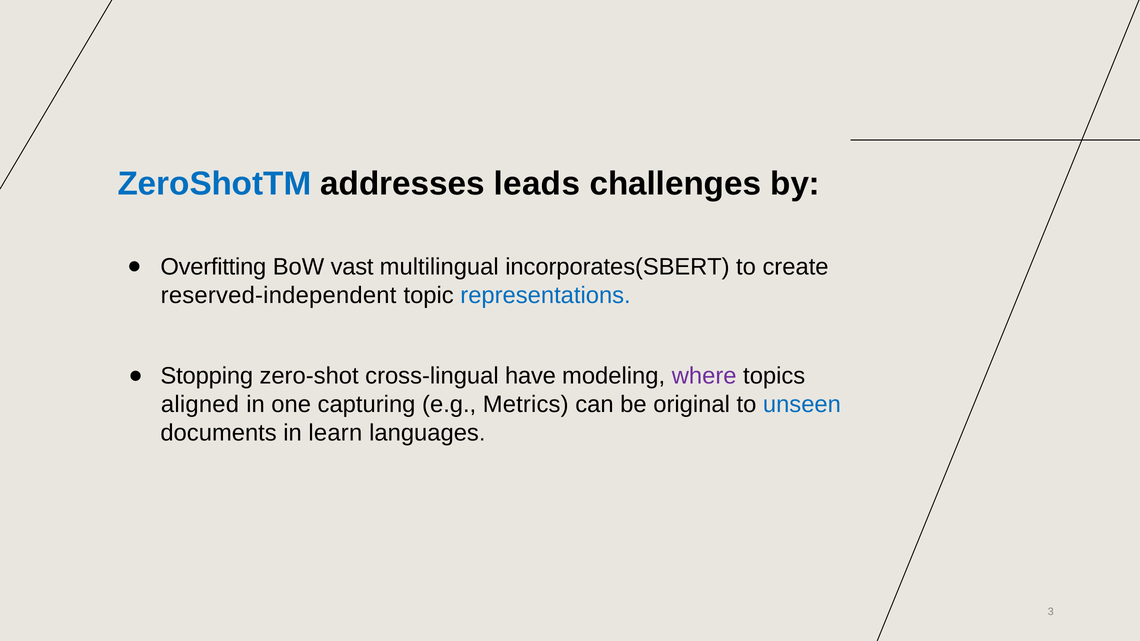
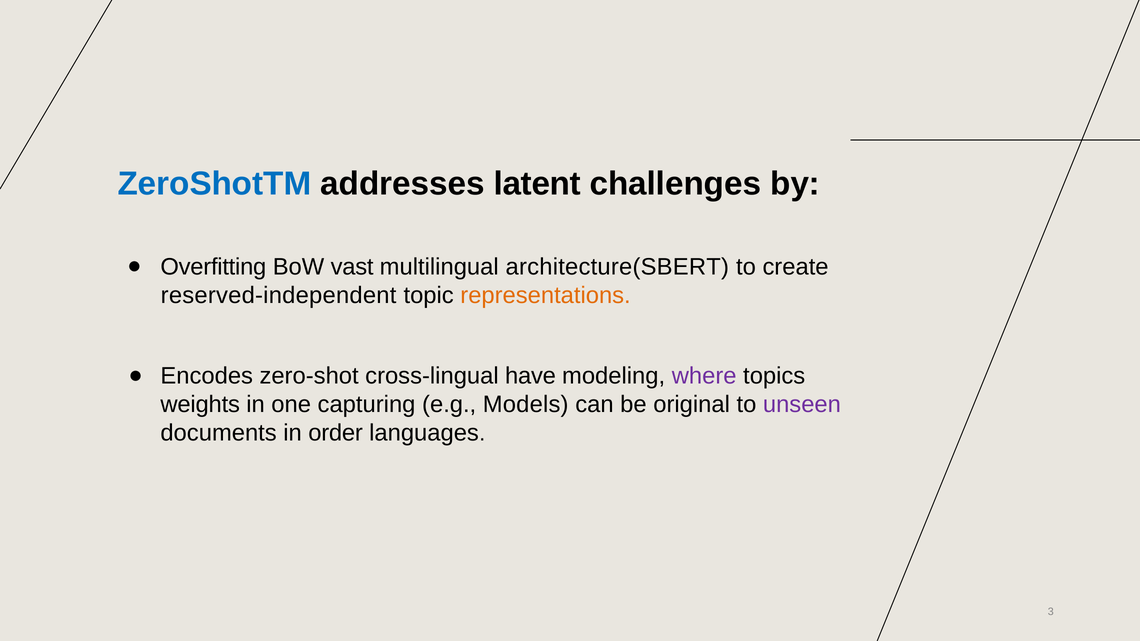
leads: leads -> latent (537, 184)
incorporates(SBERT: incorporates(SBERT -> architecture(SBERT (617, 267)
representations colour: blue -> orange (546, 295)
Stopping: Stopping -> Encodes (207, 376)
aligned: aligned -> weights (200, 405)
Metrics: Metrics -> Models (526, 405)
unseen colour: blue -> purple (802, 405)
learn: learn -> order (336, 433)
